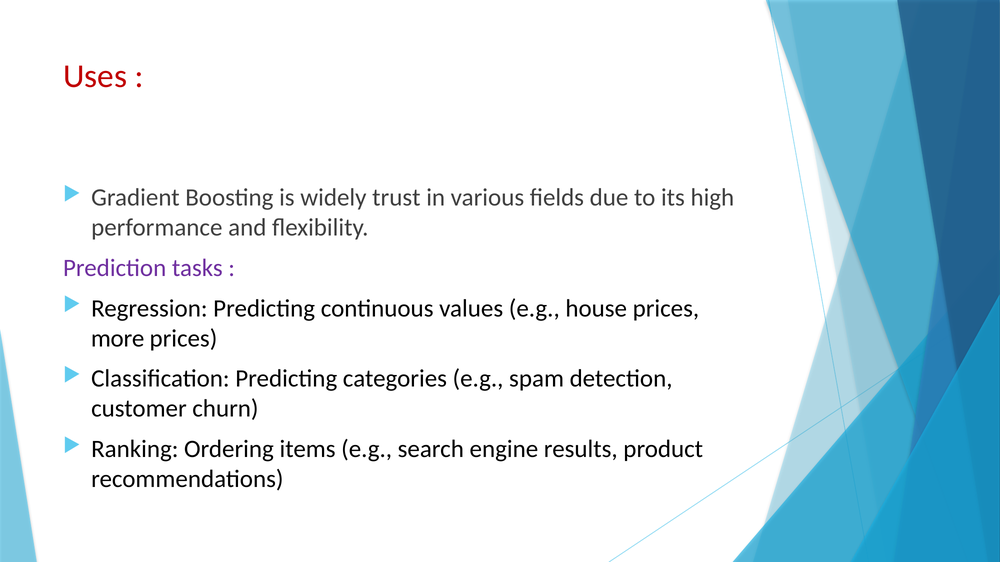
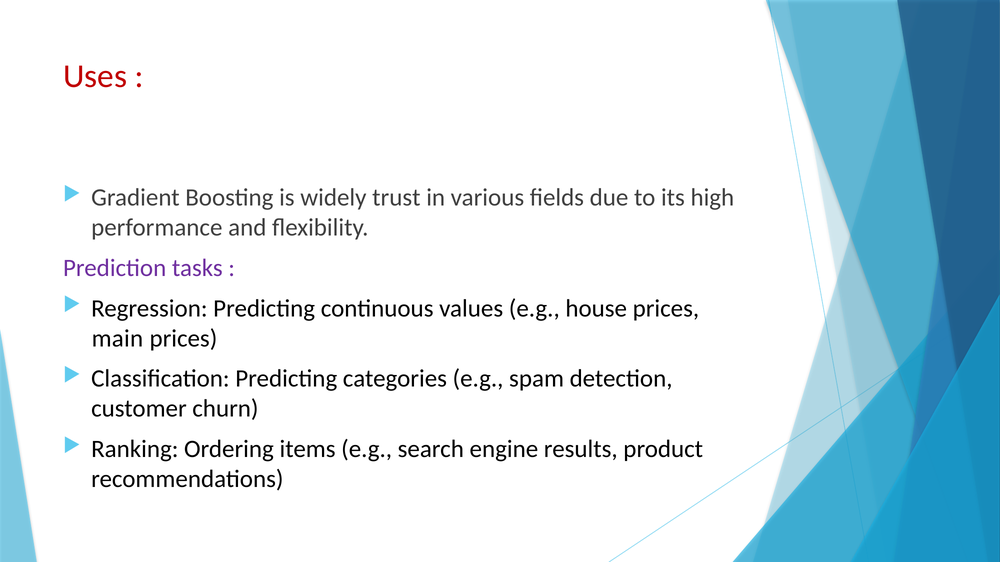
more: more -> main (117, 339)
